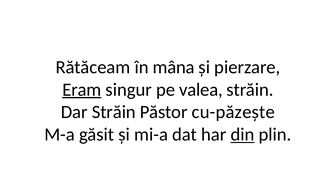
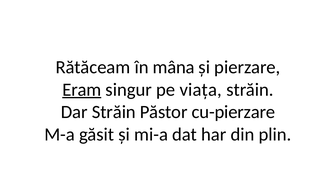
valea: valea -> viața (201, 90)
cu-păzește: cu-păzește -> cu-pierzare (233, 112)
din underline: present -> none (242, 134)
